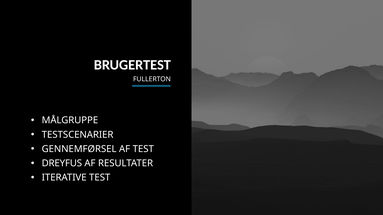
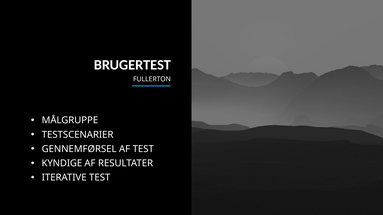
DREYFUS: DREYFUS -> KYNDIGE (62, 164)
